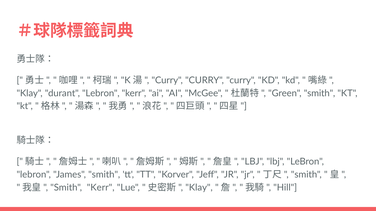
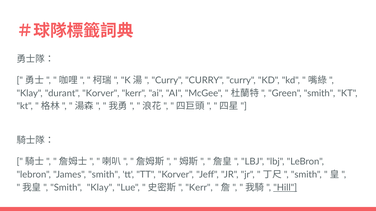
durant Lebron: Lebron -> Korver (101, 93)
Smith Kerr: Kerr -> Klay (101, 188)
Klay: Klay -> Kerr (199, 188)
Hill underline: none -> present (285, 188)
